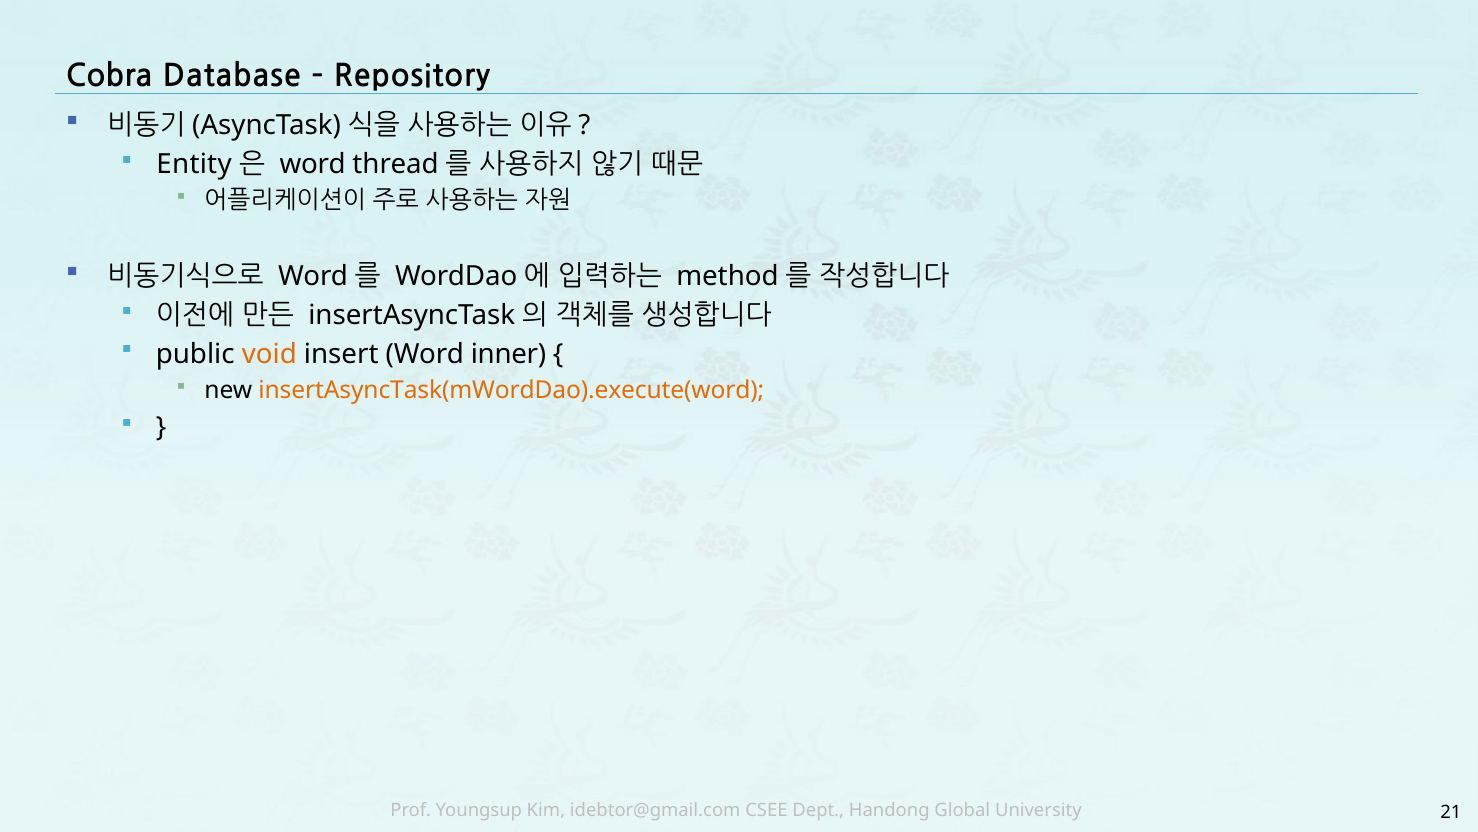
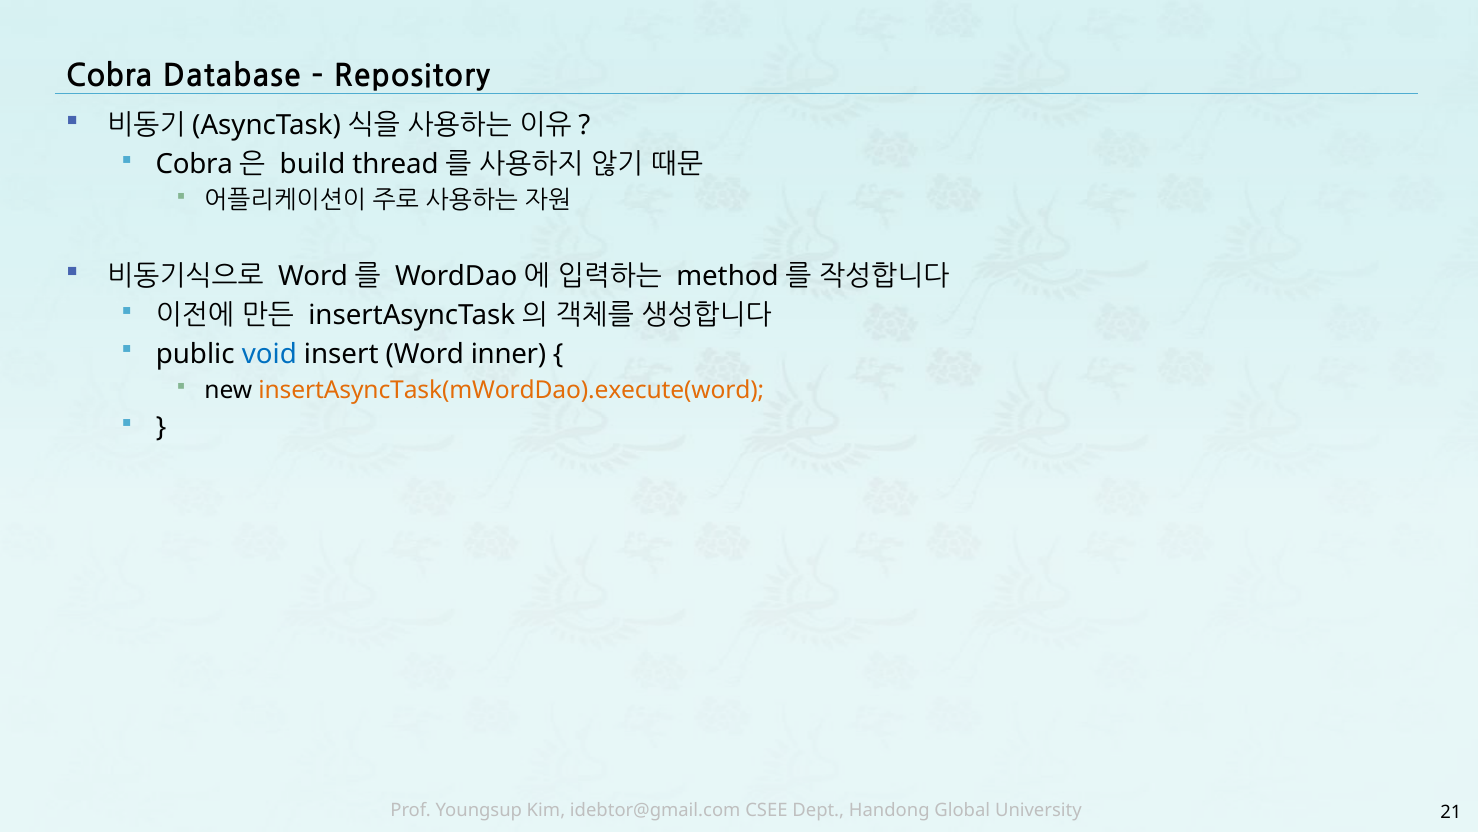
Entity: Entity -> Cobra (194, 164)
word: word -> build (313, 164)
void colour: orange -> blue (269, 354)
